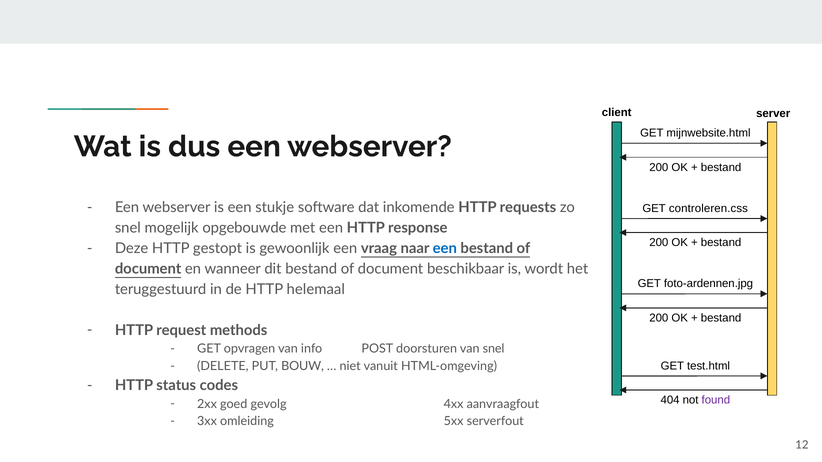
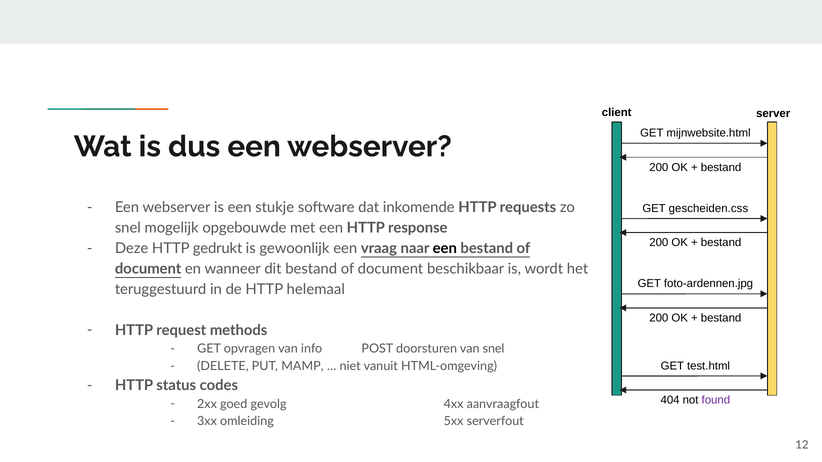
controleren.css: controleren.css -> gescheiden.css (708, 209)
gestopt: gestopt -> gedrukt (218, 249)
een colour: blue -> black (445, 249)
BOUW: BOUW -> MAMP (302, 366)
